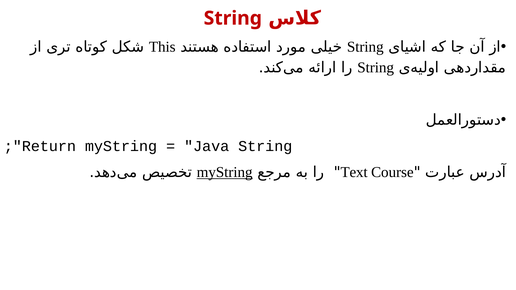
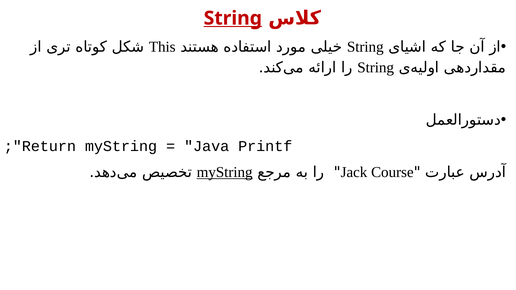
String underline: none -> present (233, 18)
Java String: String -> Printf (265, 146)
Text: Text -> Jack (354, 172)
